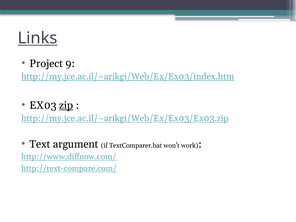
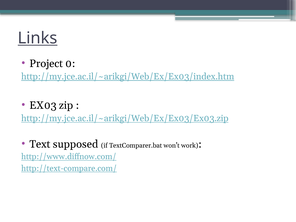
9: 9 -> 0 (70, 63)
zip underline: present -> none (66, 105)
argument: argument -> supposed (76, 144)
